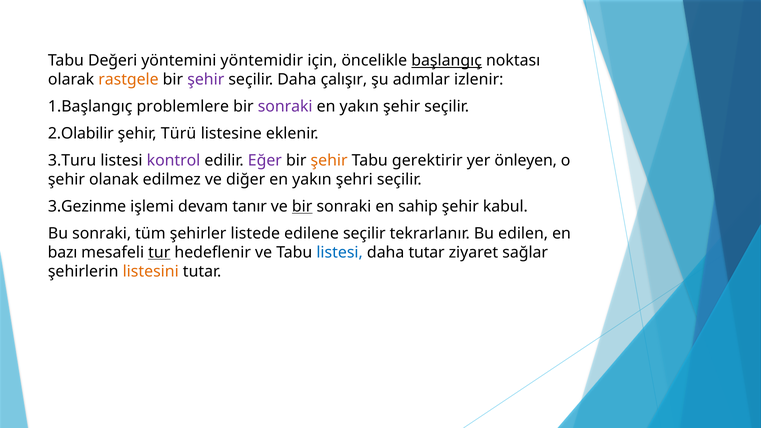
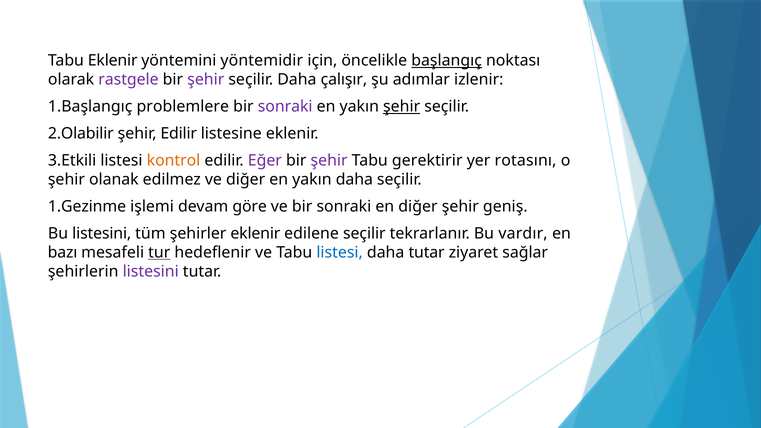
Tabu Değeri: Değeri -> Eklenir (113, 61)
rastgele colour: orange -> purple (128, 80)
şehir underline: none -> present (402, 107)
şehir Türü: Türü -> Edilir (179, 133)
3.Turu: 3.Turu -> 3.Etkili (72, 160)
kontrol colour: purple -> orange (174, 160)
şehir colour: orange -> purple (329, 160)
önleyen: önleyen -> rotasını (526, 160)
yakın şehri: şehri -> daha (354, 179)
3.Gezinme: 3.Gezinme -> 1.Gezinme (87, 206)
tanır: tanır -> göre (250, 206)
bir underline: present -> none (302, 206)
en sahip: sahip -> diğer (418, 206)
kabul: kabul -> geniş (505, 206)
Bu sonraki: sonraki -> listesini (102, 233)
şehirler listede: listede -> eklenir (255, 233)
edilen: edilen -> vardır (523, 233)
listesini colour: orange -> purple (151, 271)
